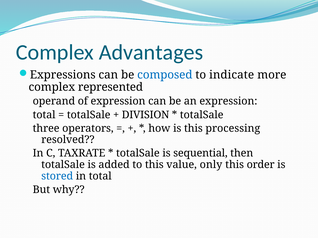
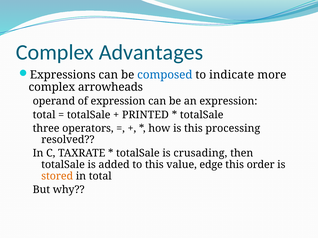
represented: represented -> arrowheads (110, 87)
DIVISION: DIVISION -> PRINTED (145, 115)
sequential: sequential -> crusading (200, 154)
only: only -> edge (211, 165)
stored colour: blue -> orange (57, 176)
